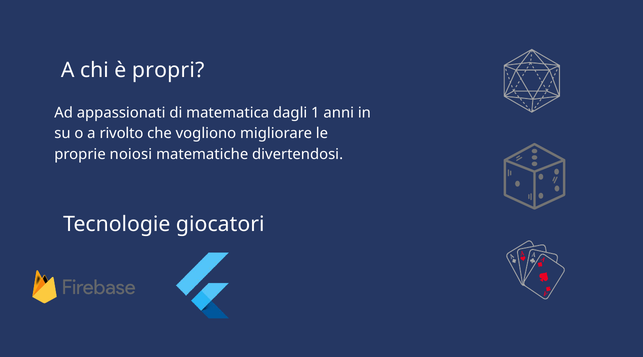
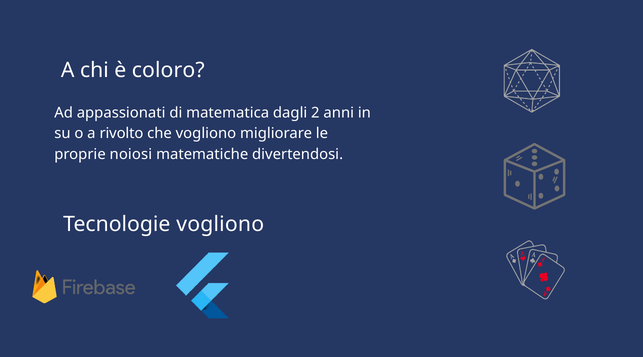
propri: propri -> coloro (168, 70)
1: 1 -> 2 (315, 113)
Tecnologie giocatori: giocatori -> vogliono (220, 224)
